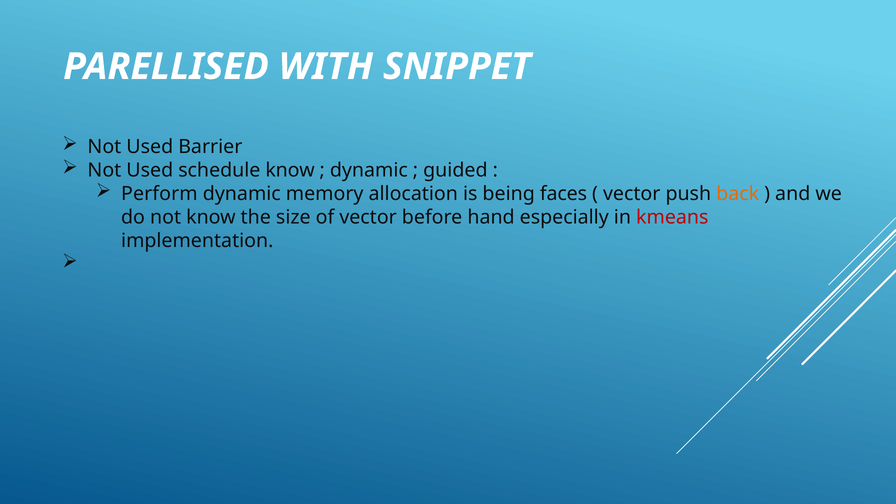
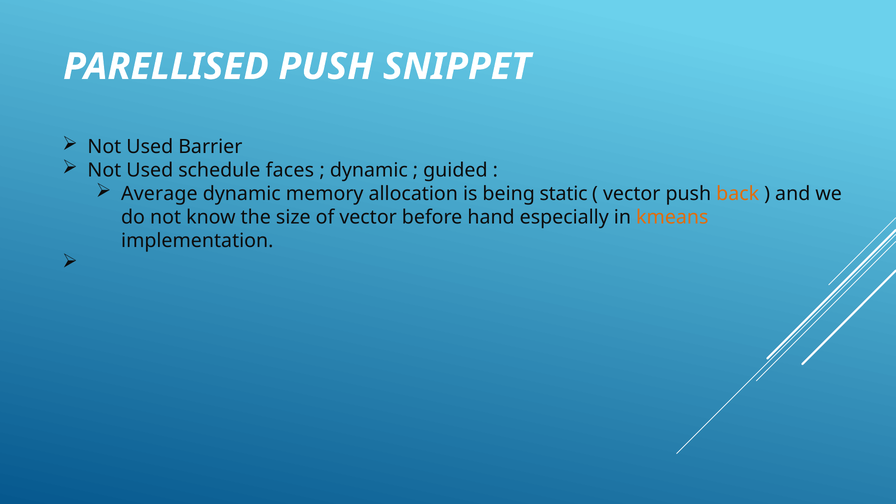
PARELLISED WITH: WITH -> PUSH (326, 67)
schedule know: know -> faces (290, 170)
Perform: Perform -> Average (159, 194)
faces: faces -> static (564, 194)
kmeans colour: red -> orange (672, 217)
